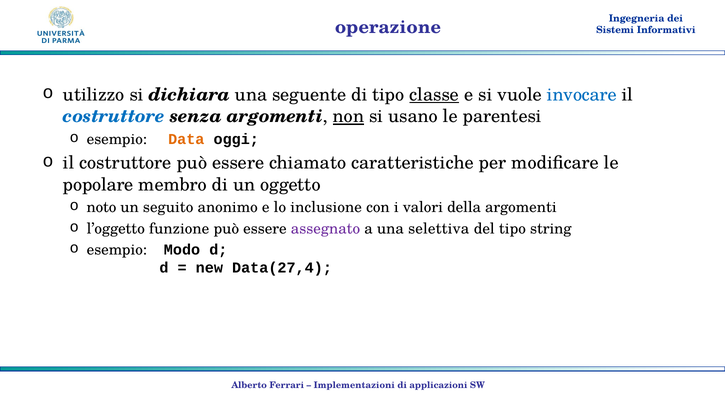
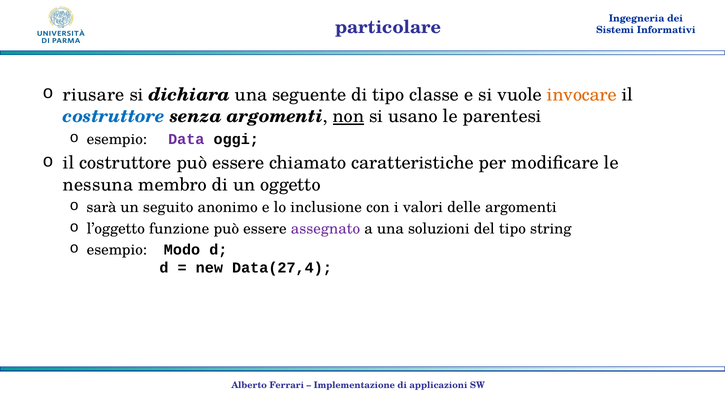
operazione: operazione -> particolare (388, 27)
utilizzo: utilizzo -> riusare (94, 95)
classe underline: present -> none (434, 95)
invocare colour: blue -> orange (582, 95)
Data colour: orange -> purple (186, 139)
popolare: popolare -> nessuna (98, 185)
noto: noto -> sarà (101, 207)
della: della -> delle (464, 207)
selettiva: selettiva -> soluzioni (439, 229)
Implementazioni: Implementazioni -> Implementazione (354, 385)
